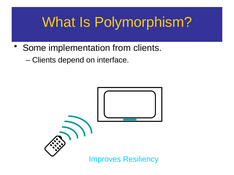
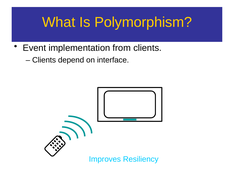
Some: Some -> Event (34, 48)
